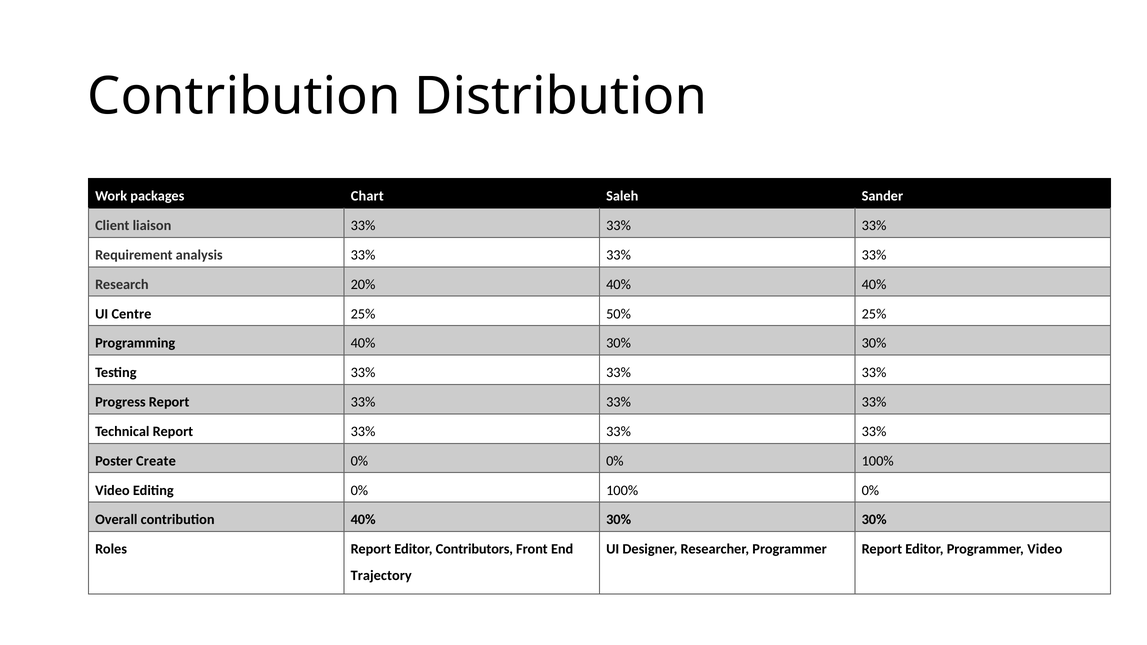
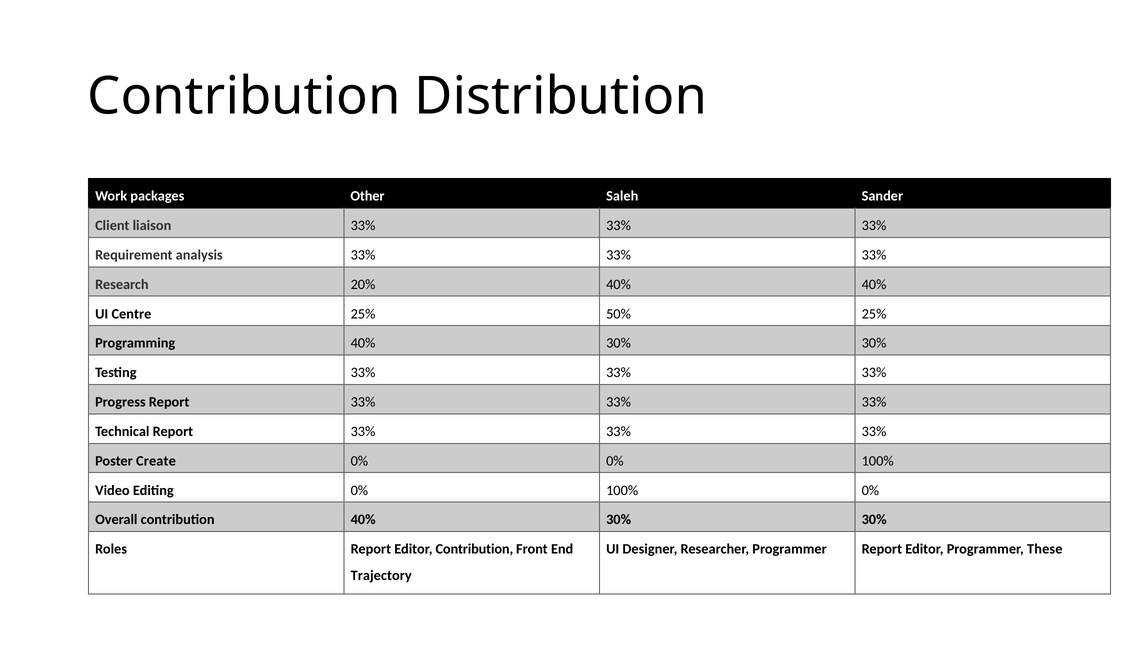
Chart: Chart -> Other (367, 196)
Editor Contributors: Contributors -> Contribution (474, 549)
Programmer Video: Video -> These (1045, 549)
